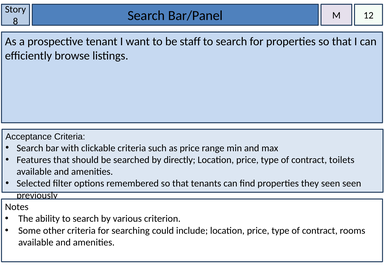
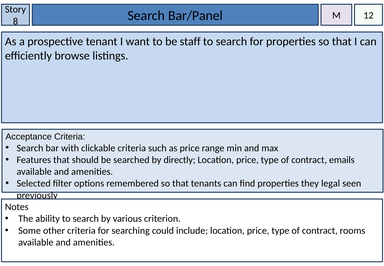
toilets: toilets -> emails (342, 160)
they seen: seen -> legal (331, 183)
